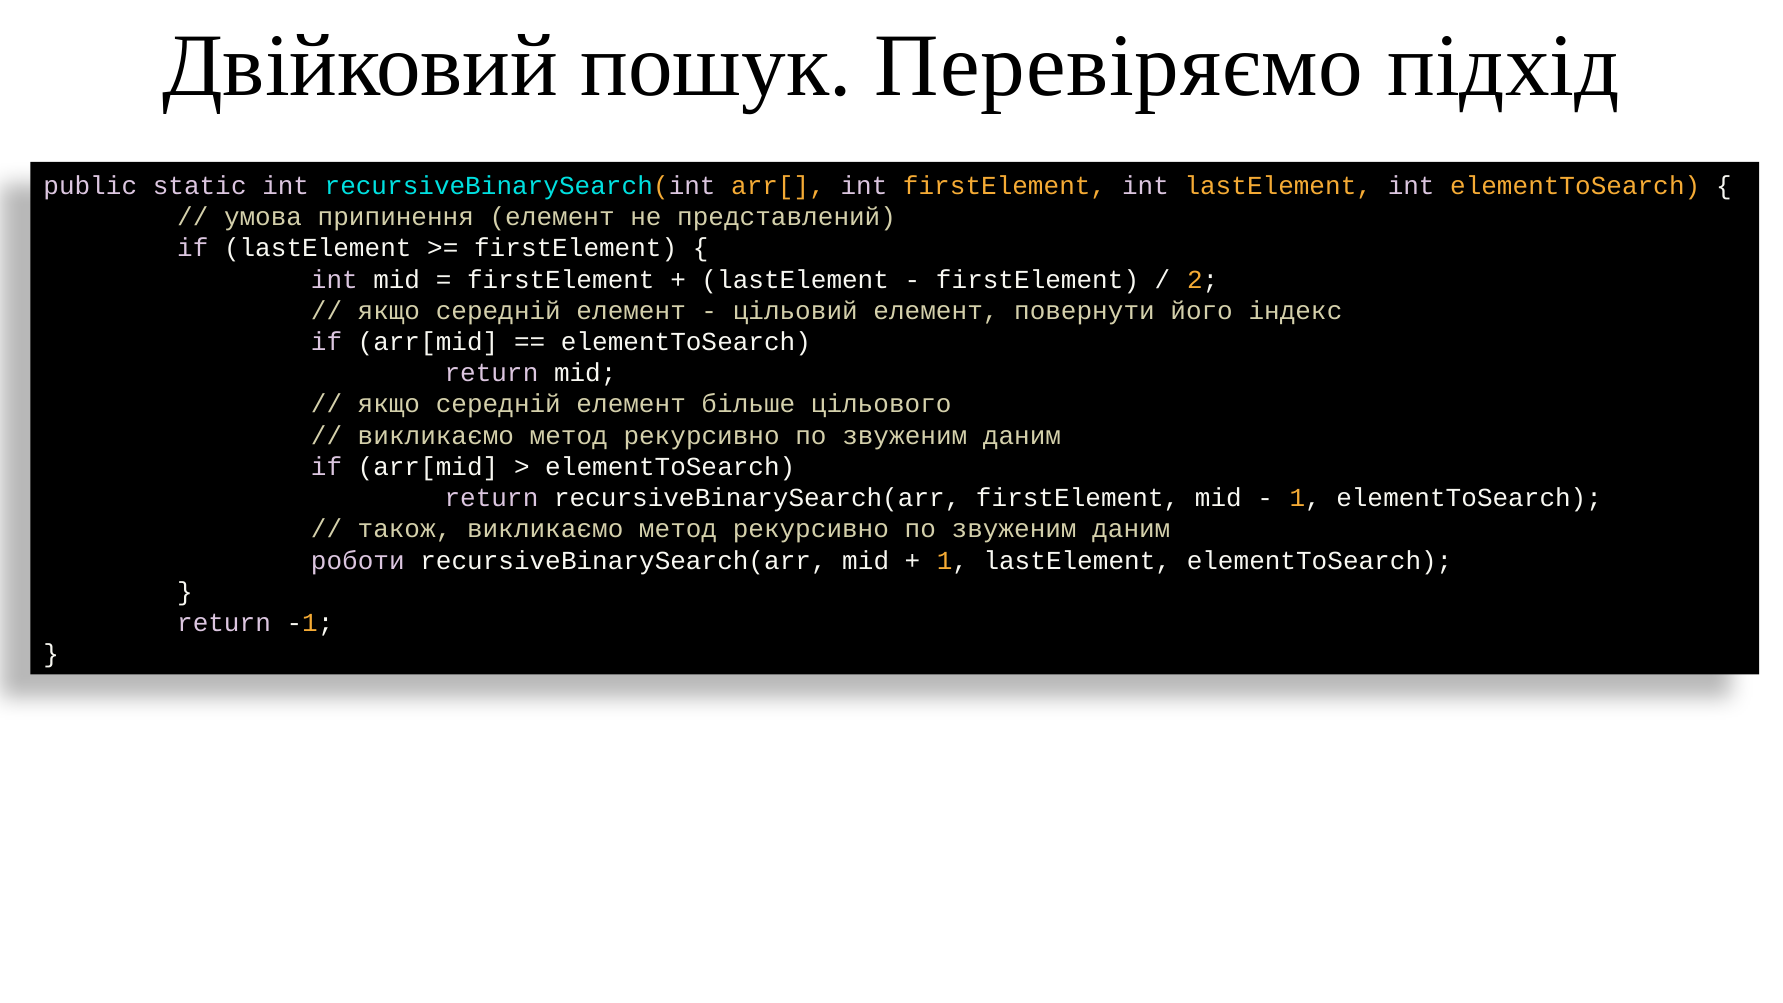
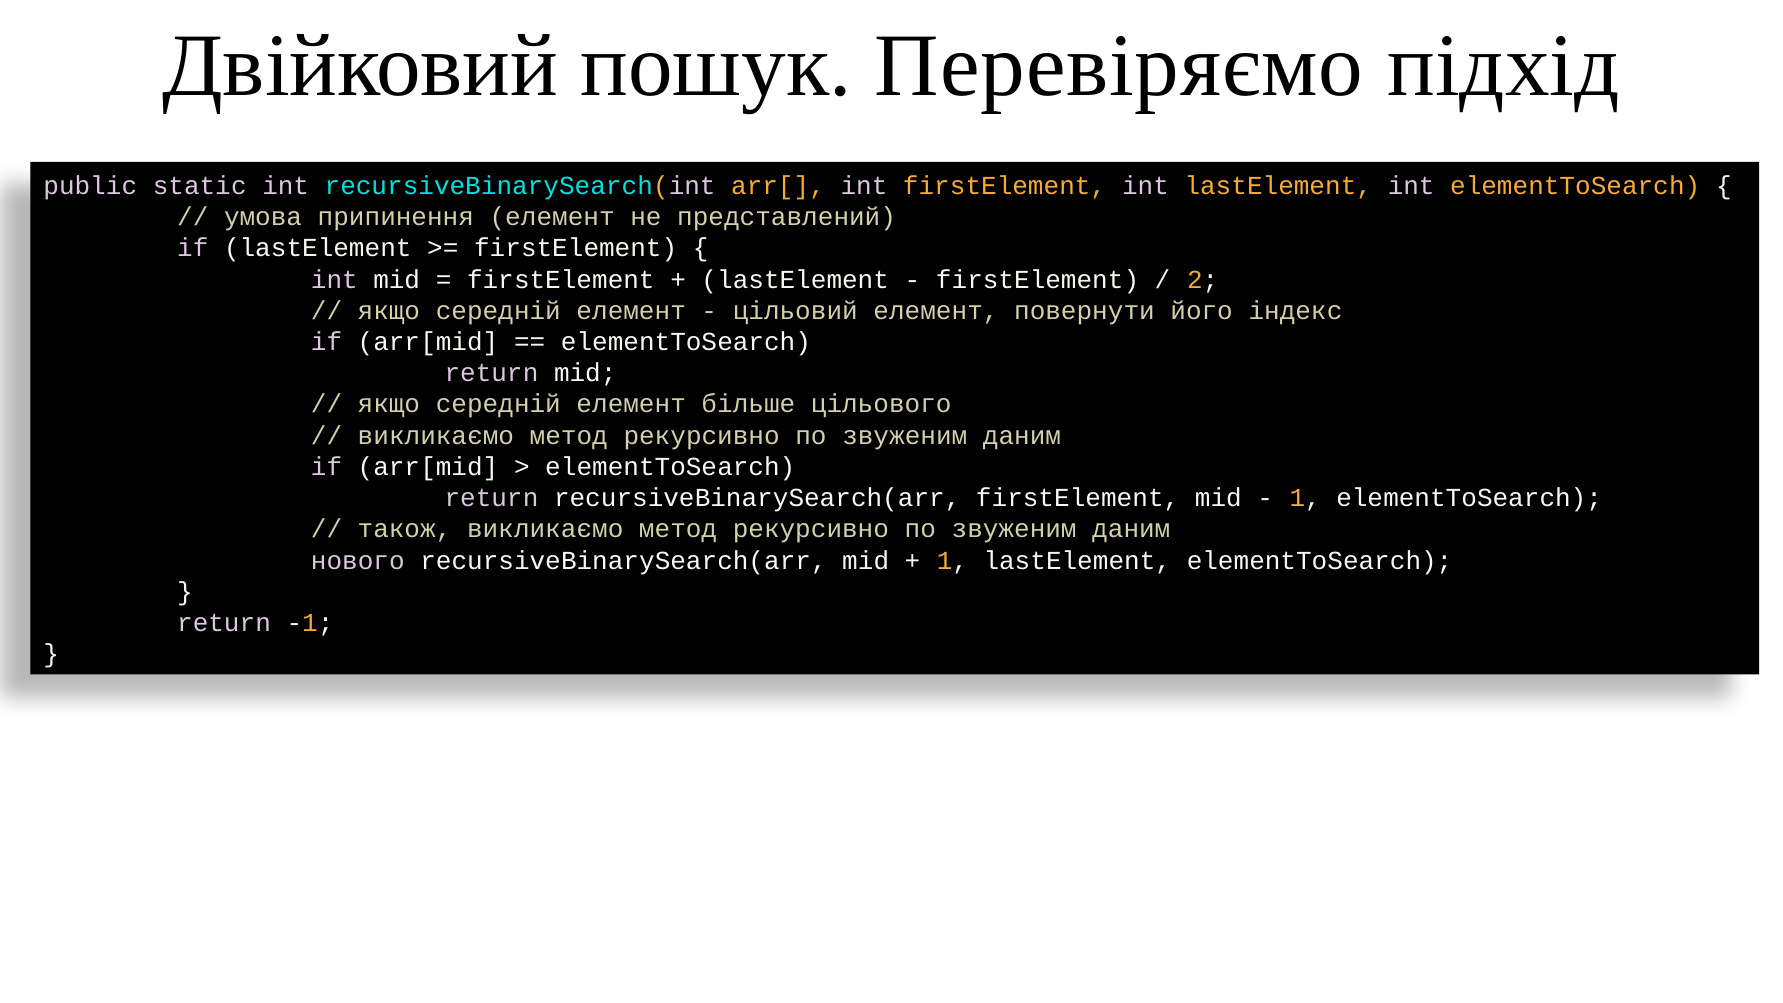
роботи: роботи -> нового (358, 560)
